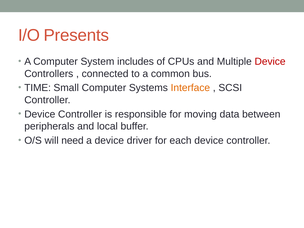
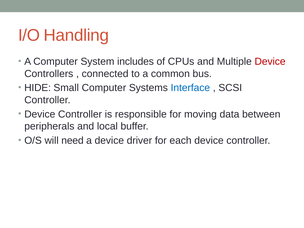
Presents: Presents -> Handling (76, 35)
TIME: TIME -> HIDE (38, 88)
Interface colour: orange -> blue (190, 88)
